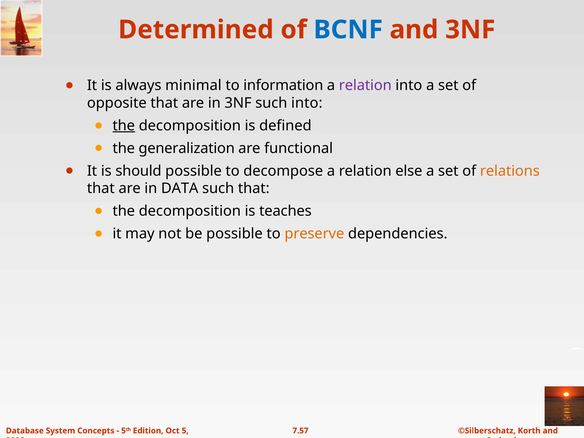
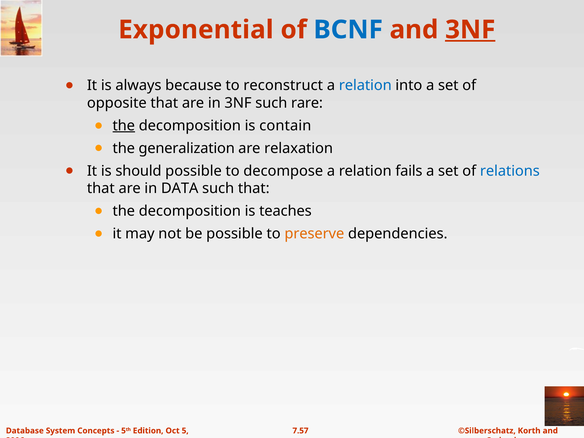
Determined: Determined -> Exponential (196, 30)
3NF underline: none -> present (470, 30)
minimal: minimal -> because (194, 85)
information: information -> reconstruct (283, 85)
relation colour: purple -> blue (365, 85)
such into: into -> rare (307, 103)
defined: defined -> contain (285, 126)
functional: functional -> relaxation (299, 148)
else: else -> fails (409, 171)
relations colour: orange -> blue (510, 171)
